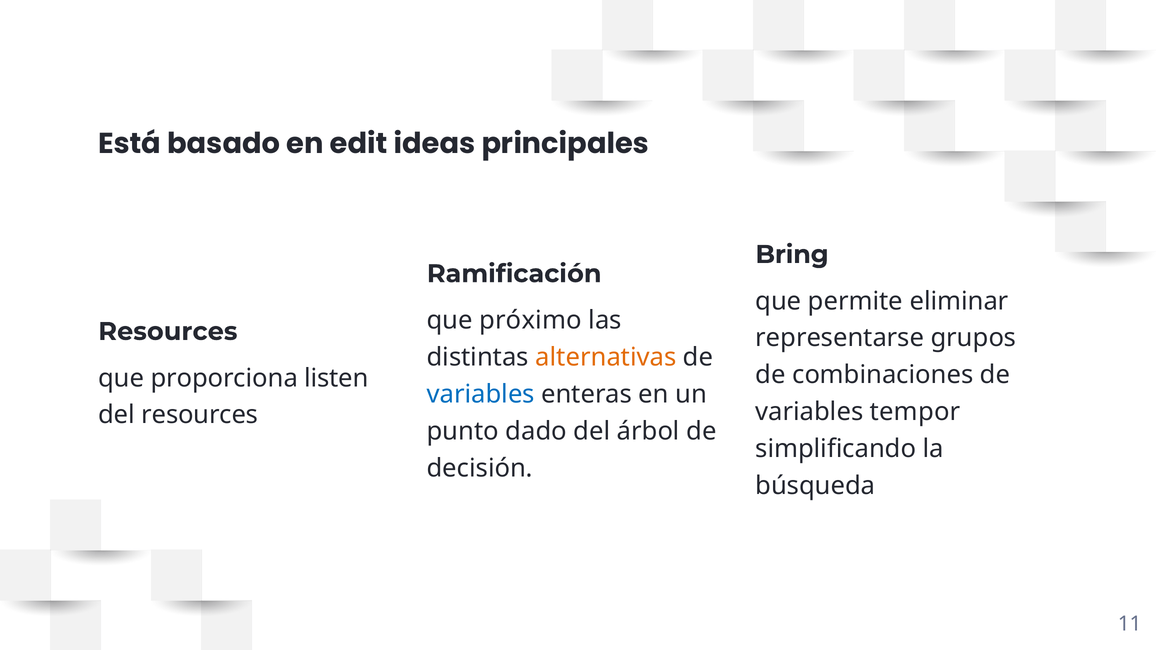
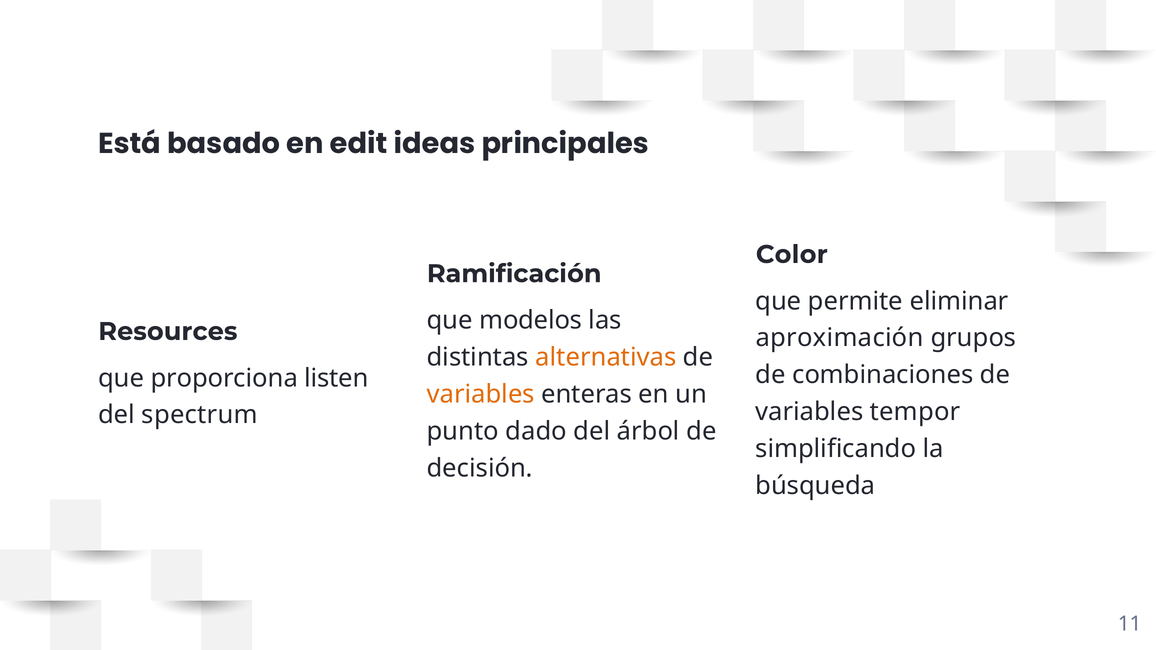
Bring: Bring -> Color (792, 255)
próximo: próximo -> modelos (531, 320)
representarse: representarse -> aproximación (840, 338)
variables colour: blue -> orange (481, 394)
del resources: resources -> spectrum (200, 415)
